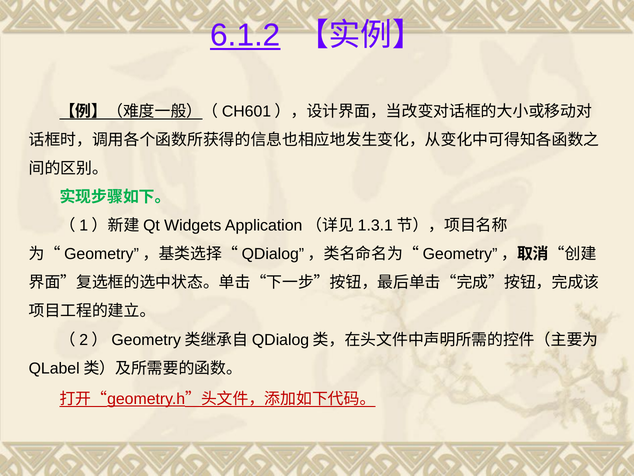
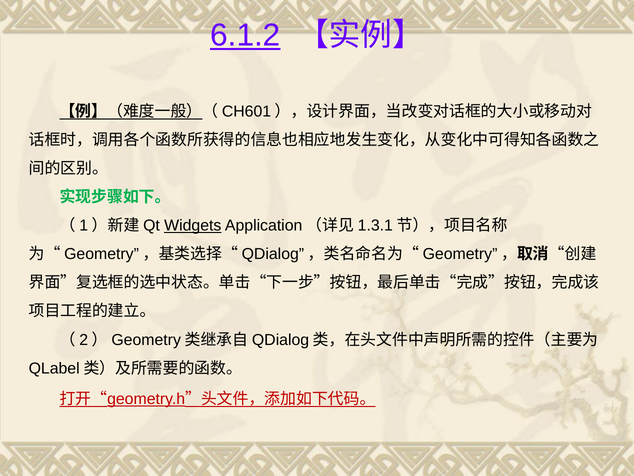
Widgets underline: none -> present (193, 225)
